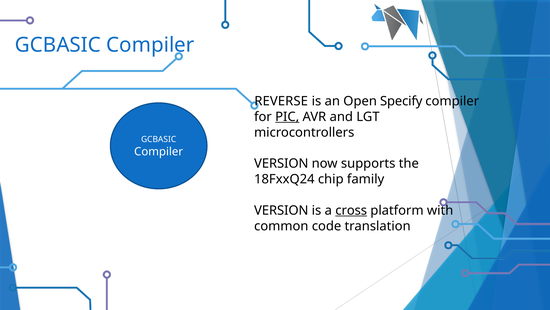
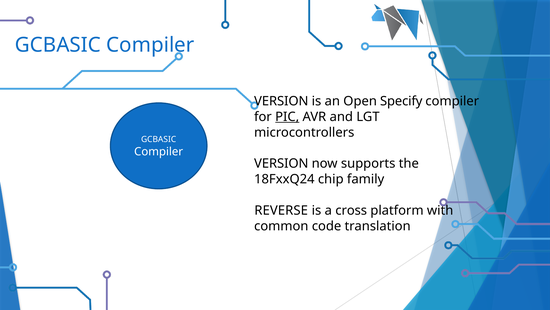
REVERSE: REVERSE -> VERSION (281, 101)
VERSION: VERSION -> REVERSE (281, 210)
cross underline: present -> none (351, 210)
